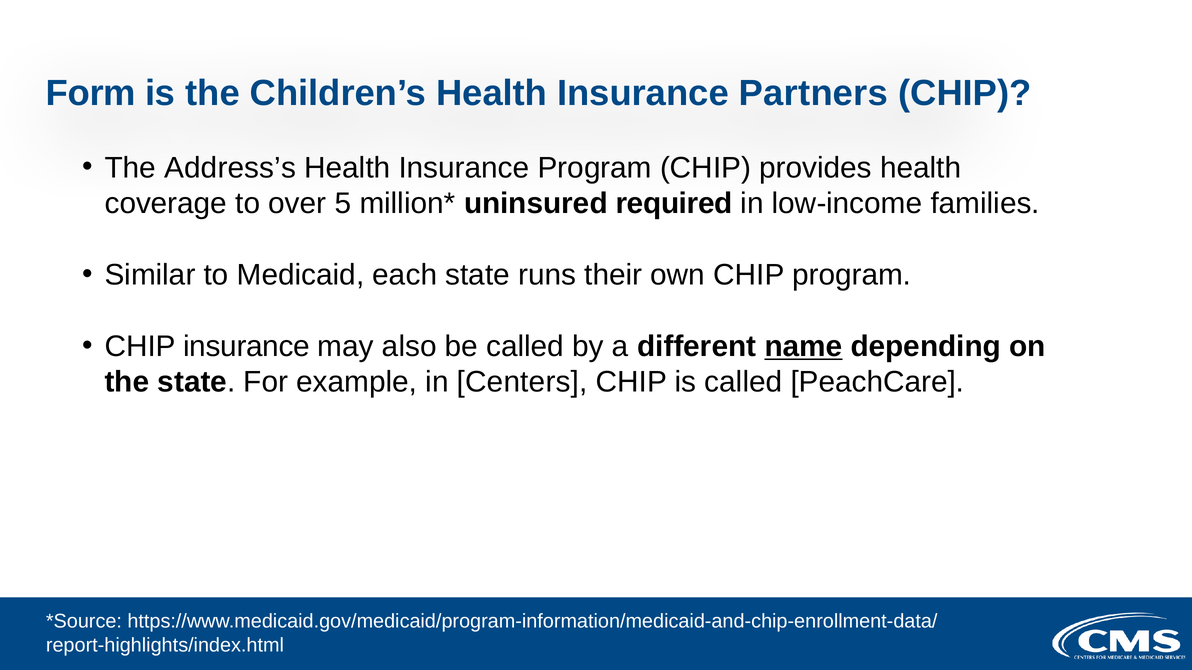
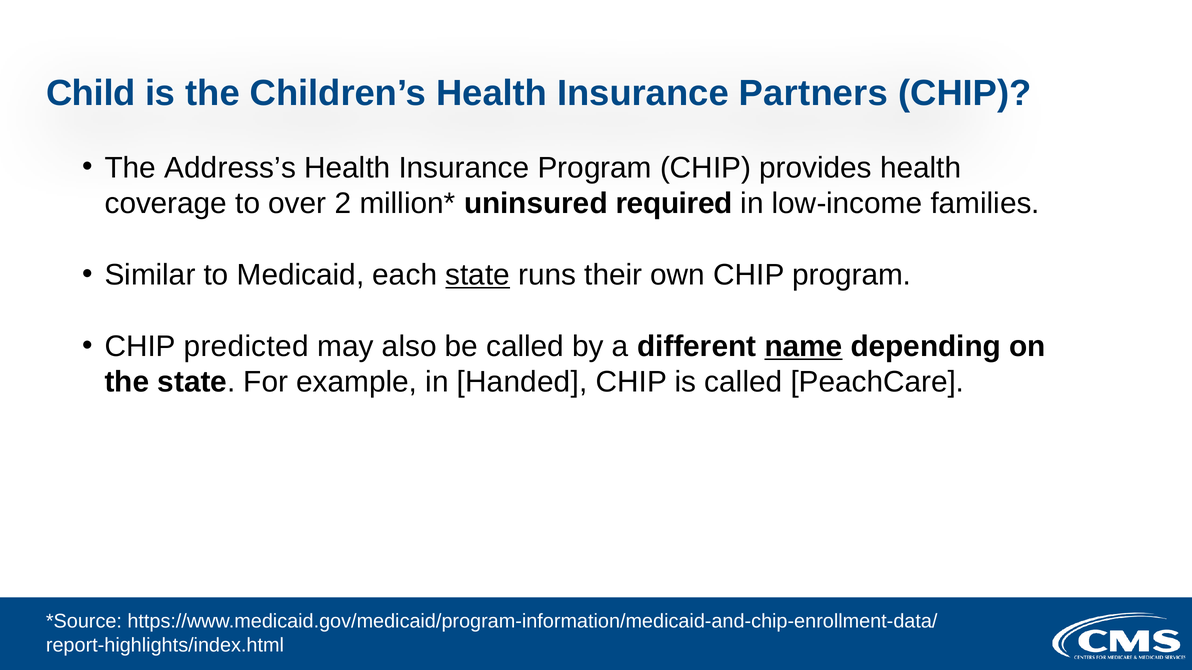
Form: Form -> Child (91, 93)
5: 5 -> 2 (343, 204)
state underline: none -> present (478, 275)
CHIP insurance: insurance -> predicted (246, 347)
Centers: Centers -> Handed (522, 382)
